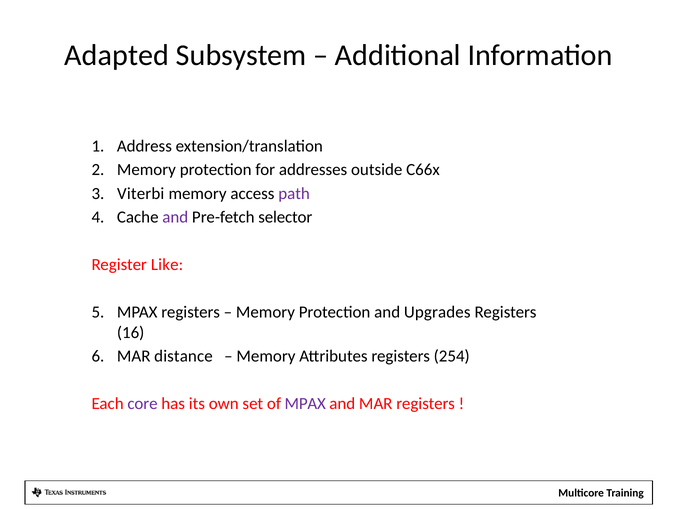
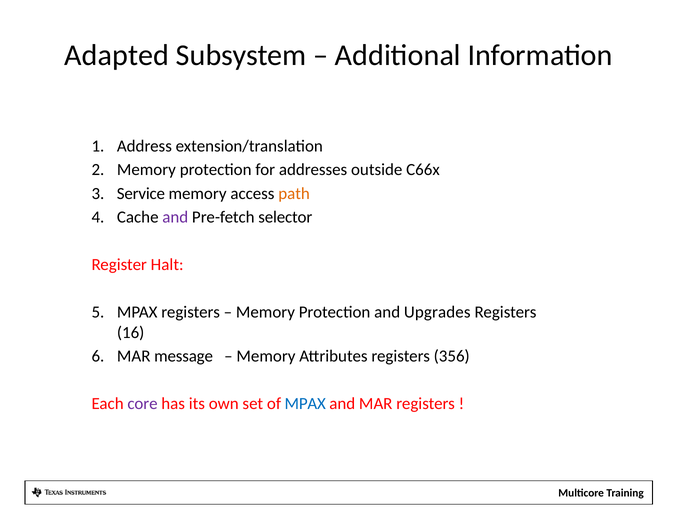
Viterbi: Viterbi -> Service (141, 193)
path colour: purple -> orange (294, 193)
Like: Like -> Halt (167, 264)
distance: distance -> message (184, 356)
254: 254 -> 356 (452, 356)
MPAX colour: purple -> blue (305, 403)
